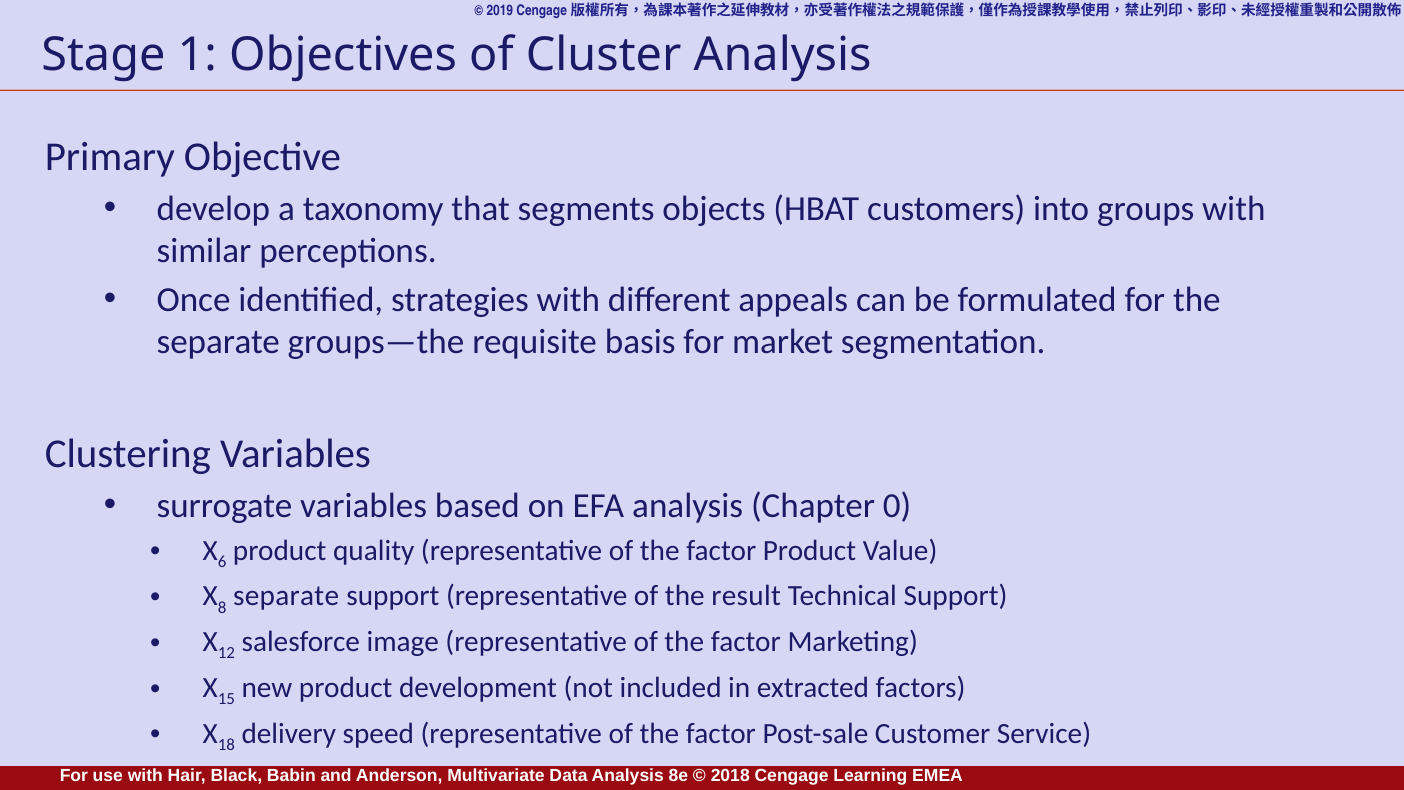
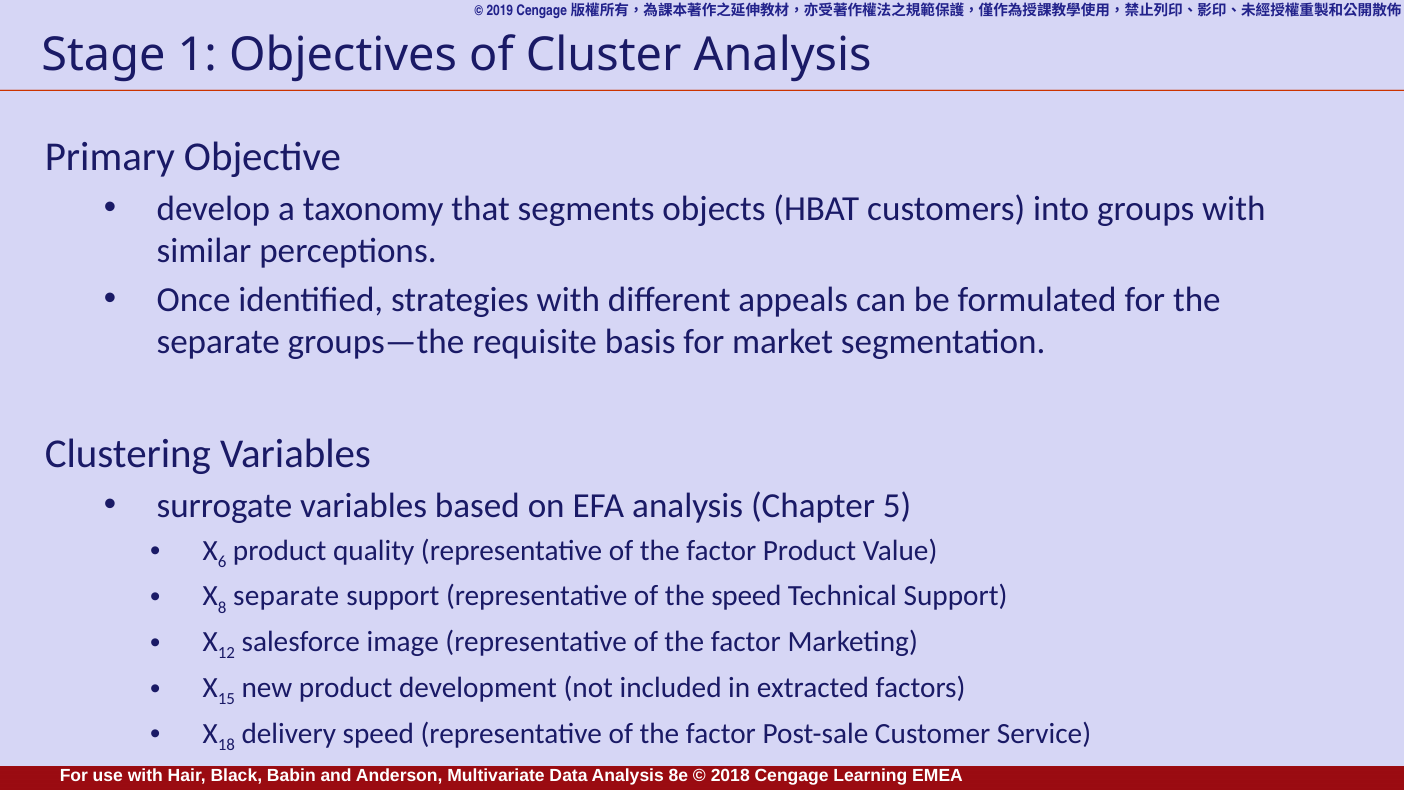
0: 0 -> 5 (897, 506)
the result: result -> speed (746, 596)
